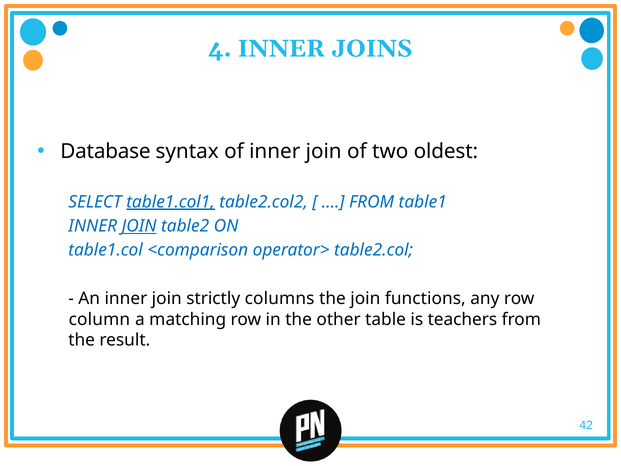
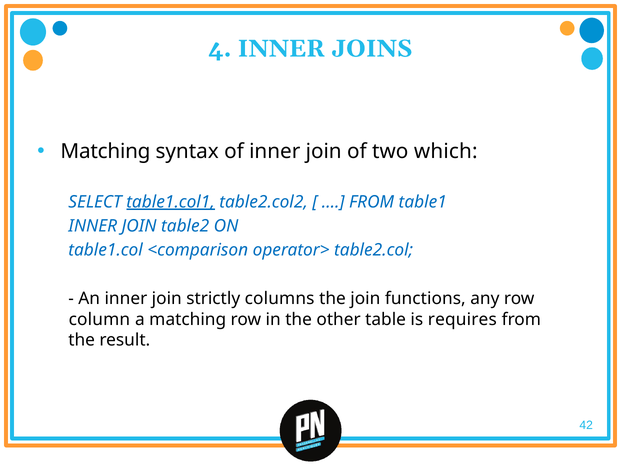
Database: Database -> Matching (105, 152)
oldest: oldest -> which (446, 152)
JOIN underline: present -> none (139, 226)
teachers: teachers -> requires (462, 319)
